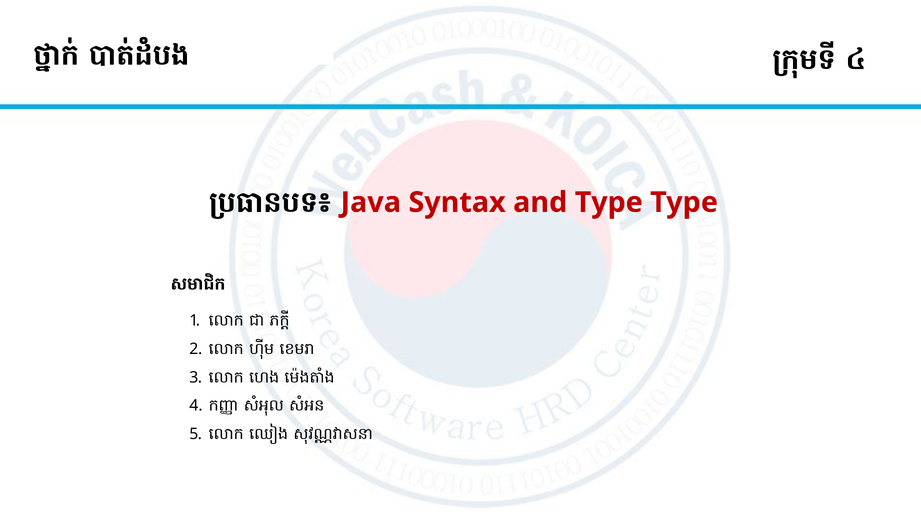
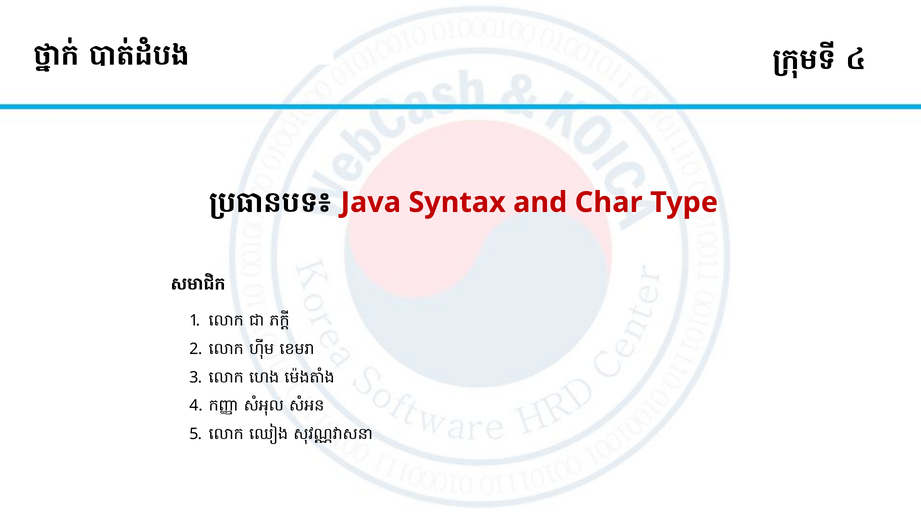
and Type: Type -> Char (609, 202)
